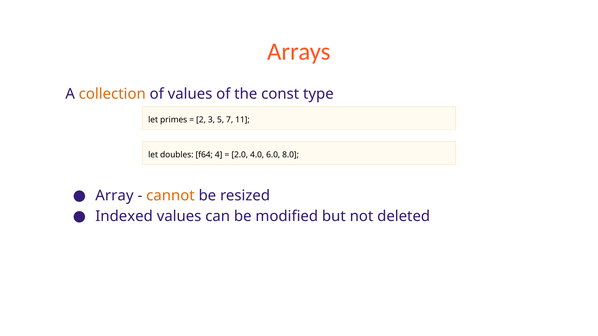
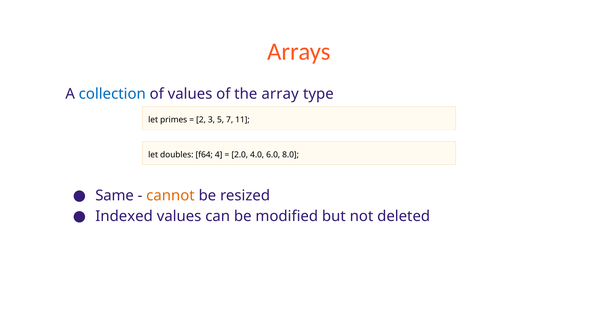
collection colour: orange -> blue (112, 94)
const: const -> array (280, 94)
Array: Array -> Same (115, 196)
